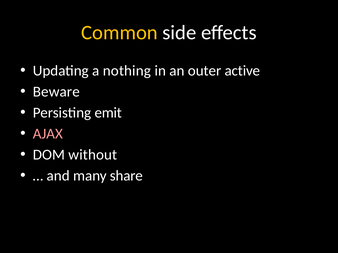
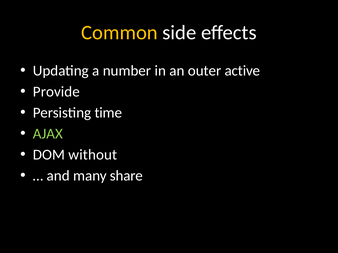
nothing: nothing -> number (127, 71)
Beware: Beware -> Provide (56, 92)
emit: emit -> time (108, 113)
AJAX colour: pink -> light green (48, 134)
